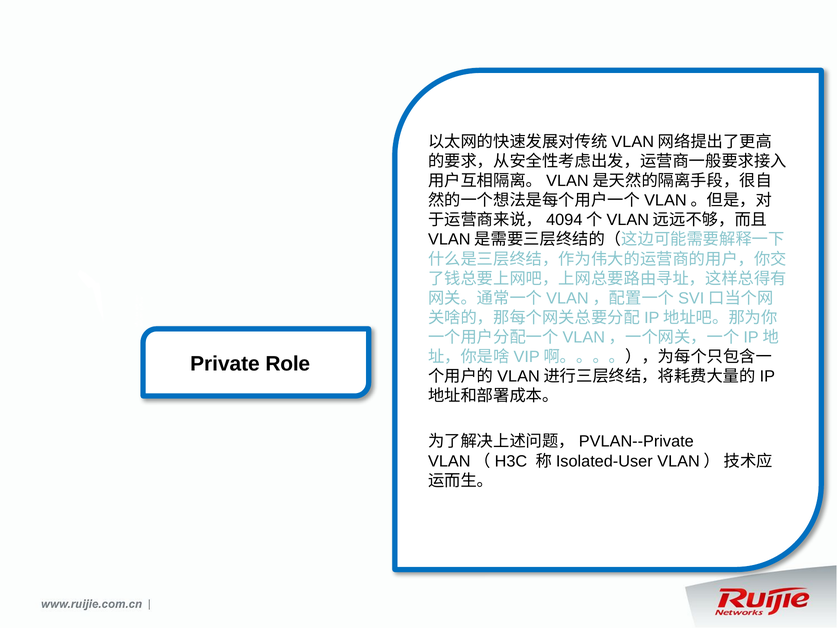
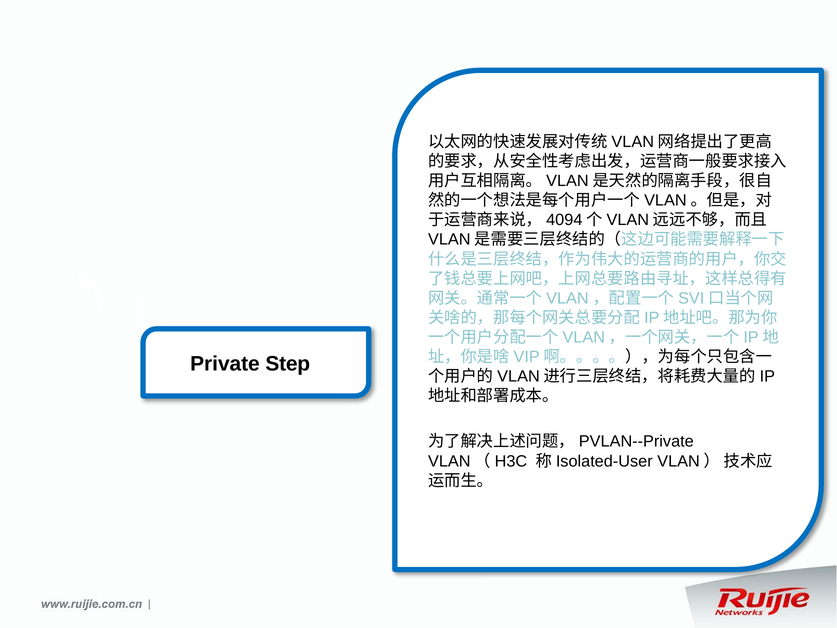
Role: Role -> Step (288, 364)
